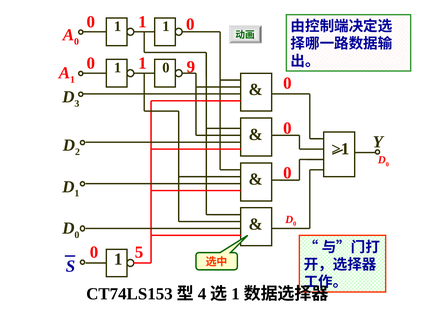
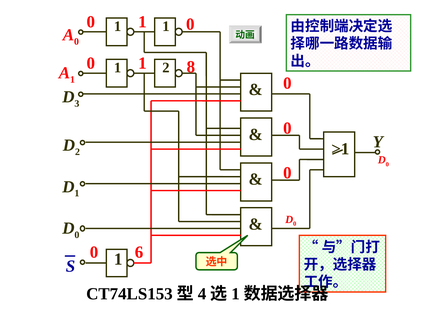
9: 9 -> 8 (191, 67)
1 0: 0 -> 2 (166, 68)
5: 5 -> 6 (139, 252)
